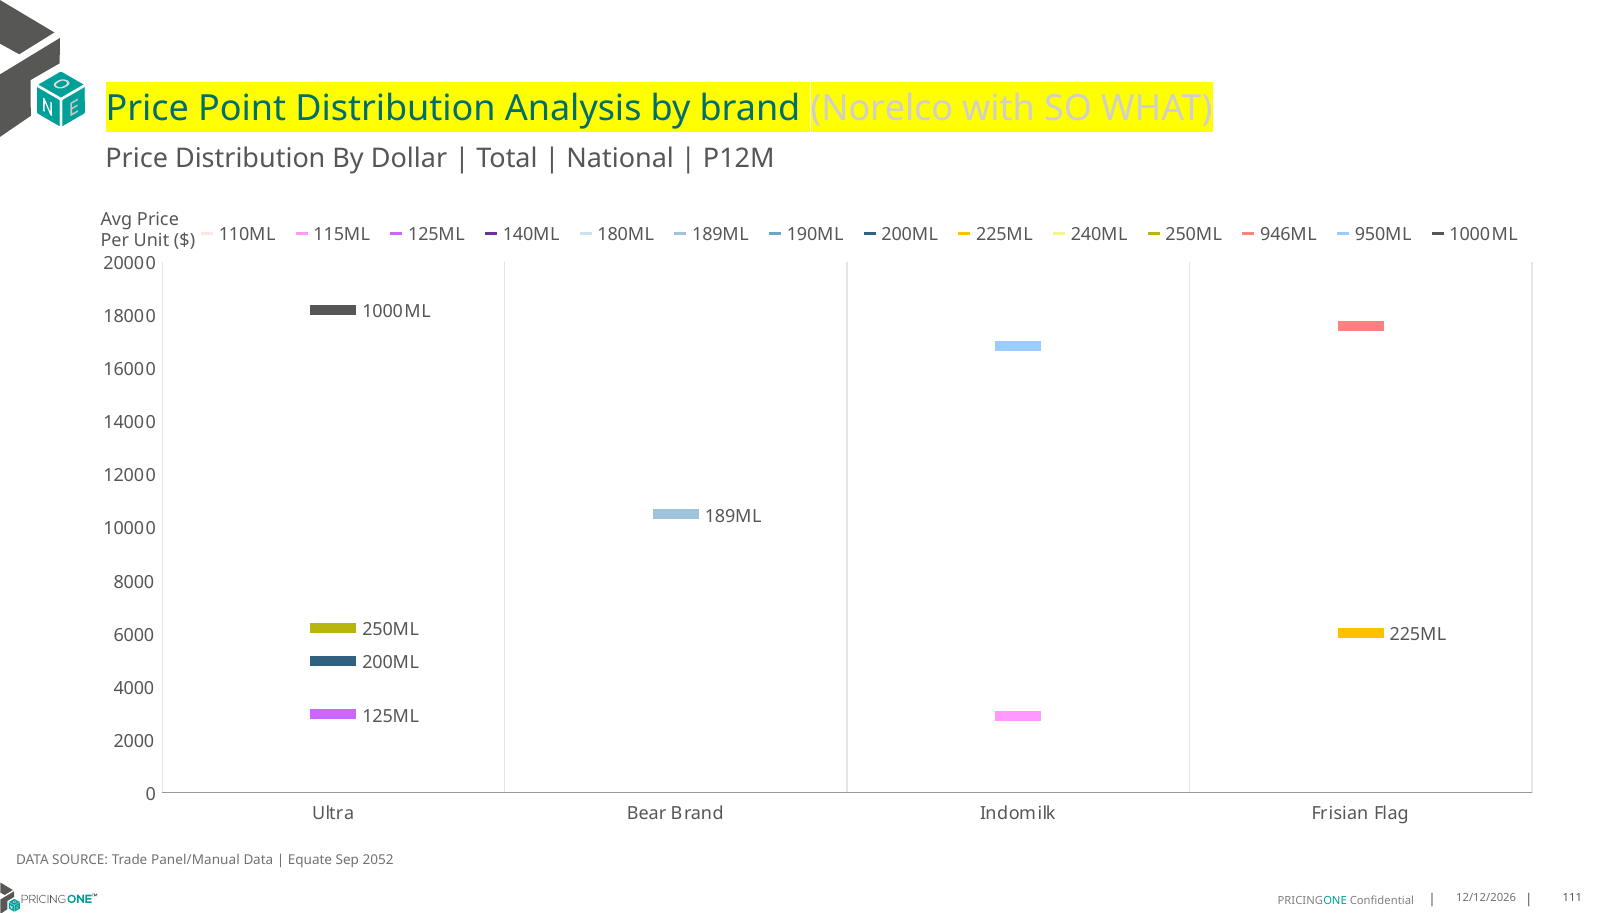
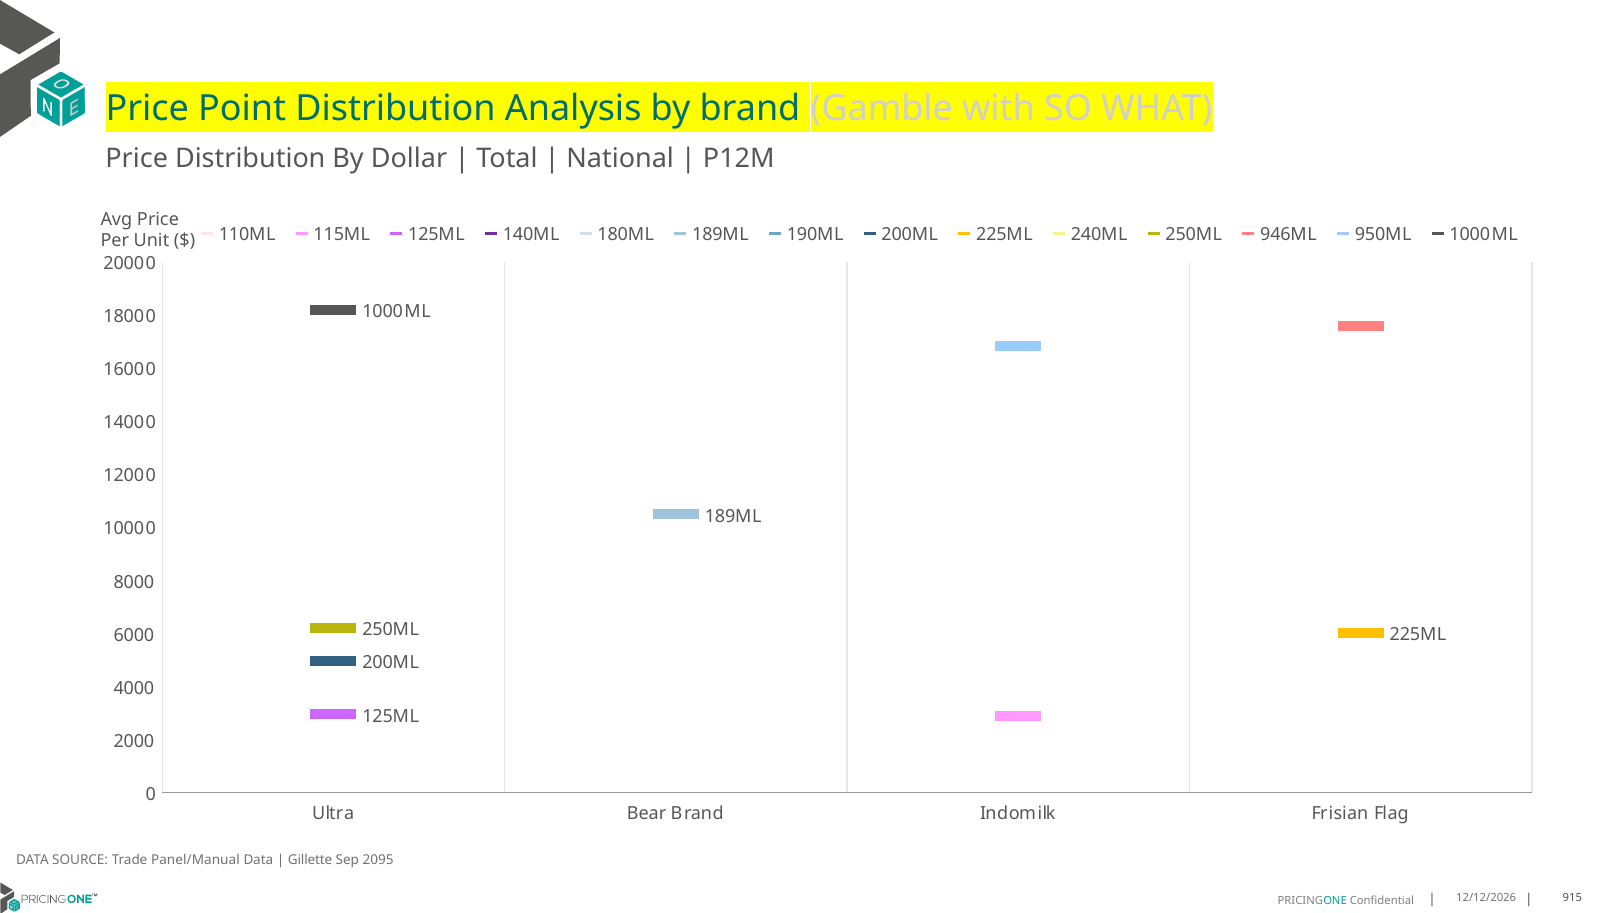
Norelco: Norelco -> Gamble (882, 109)
Equate: Equate -> Gillette (310, 859)
2052: 2052 -> 2095 (378, 859)
111: 111 -> 915 (1572, 897)
